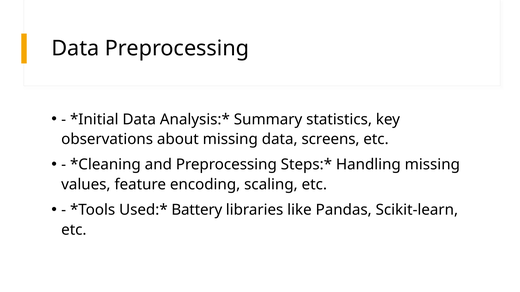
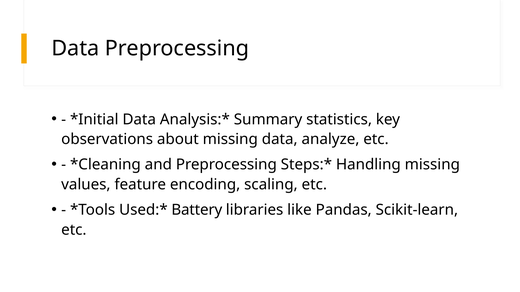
screens: screens -> analyze (330, 140)
